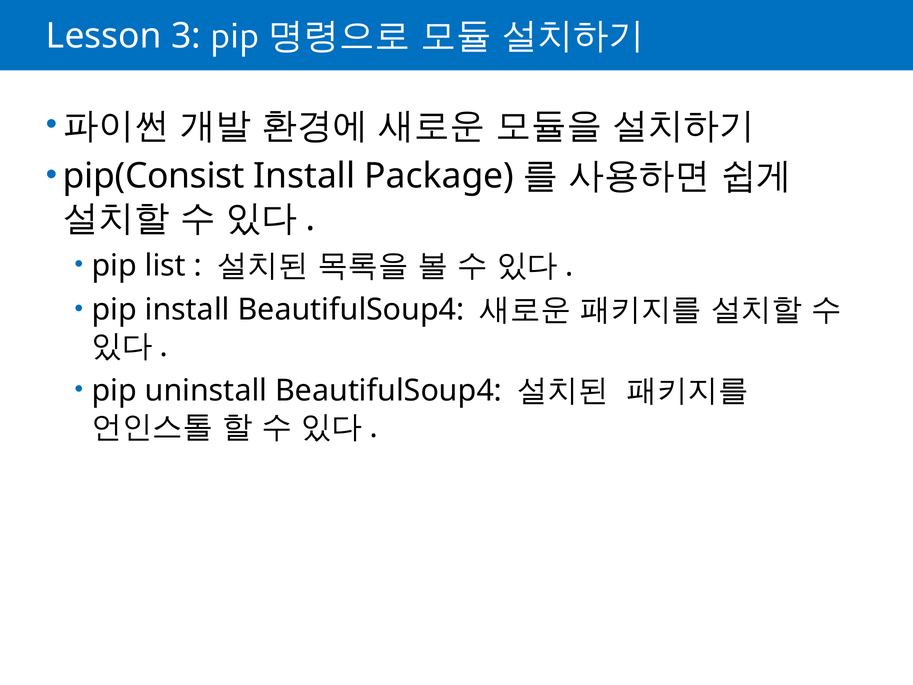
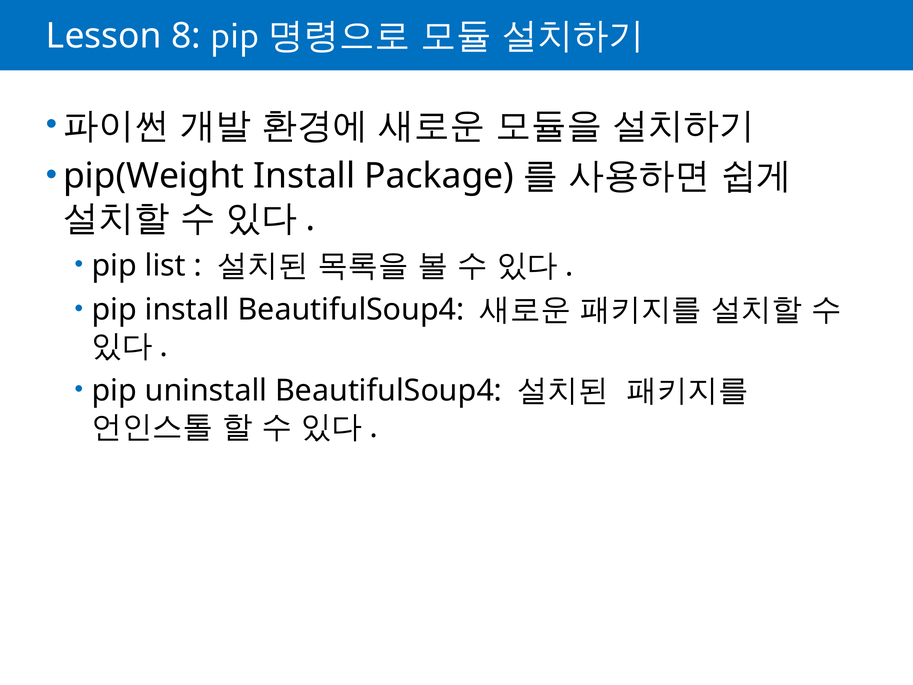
3: 3 -> 8 (186, 36)
pip(Consist: pip(Consist -> pip(Weight (154, 176)
